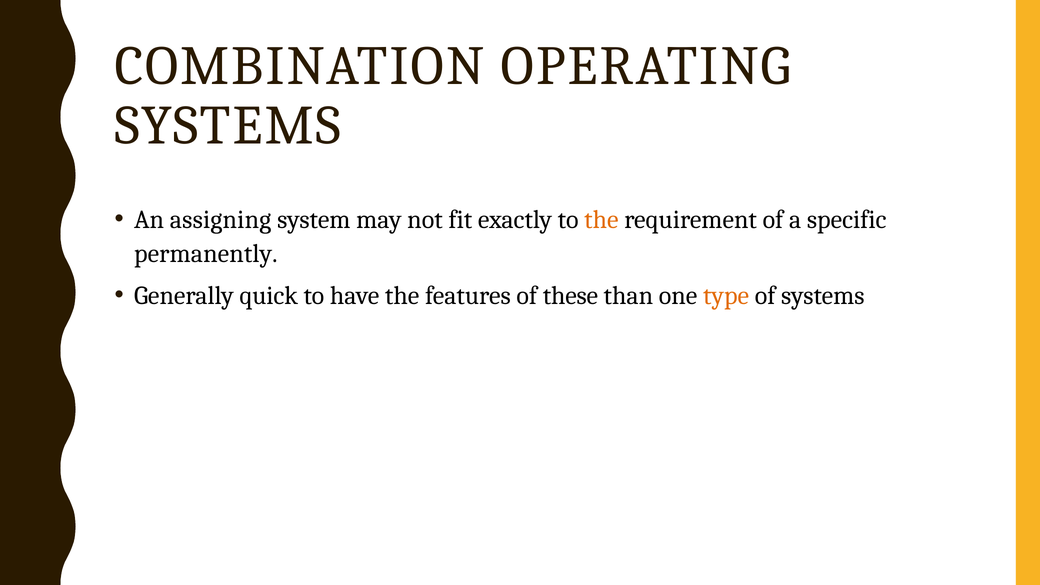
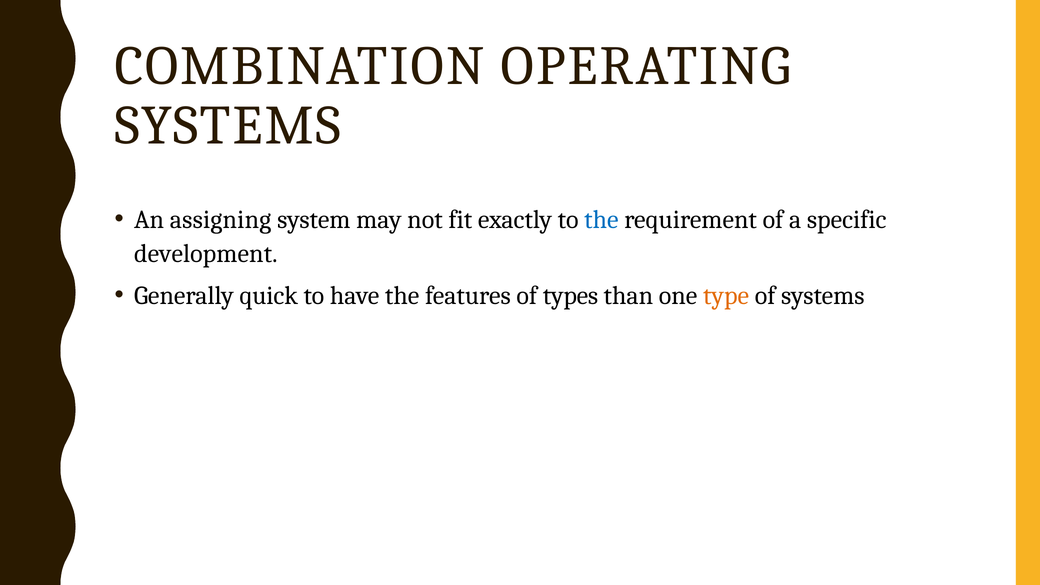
the colour: orange -> blue (601, 219)
permanently: permanently -> development (206, 254)
these: these -> types (570, 296)
